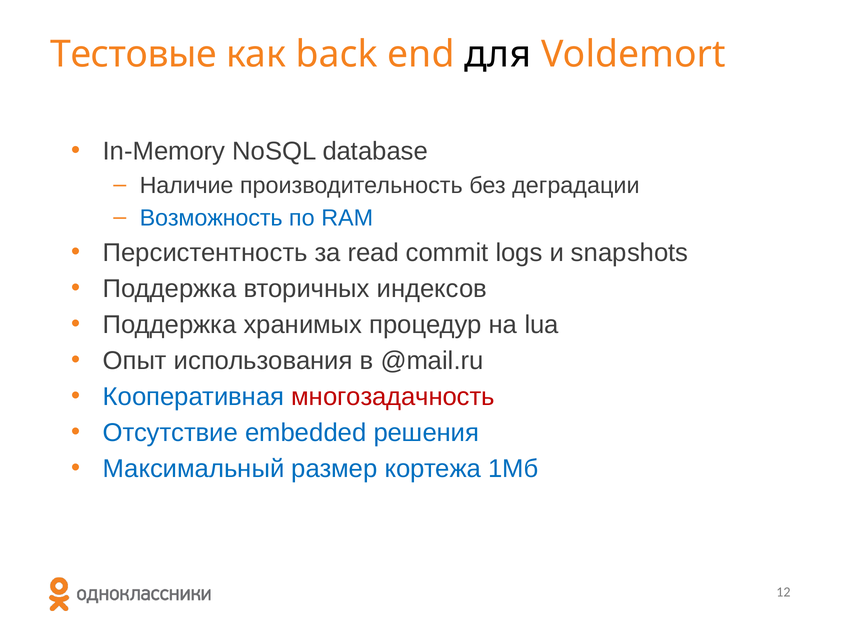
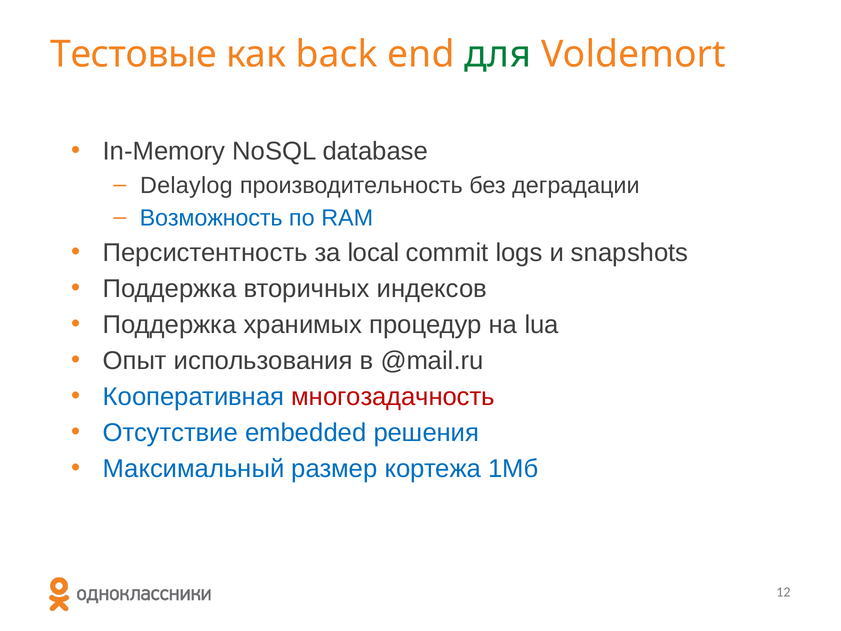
для colour: black -> green (498, 55)
Наличие: Наличие -> Delaylog (186, 185)
read: read -> local (373, 253)
